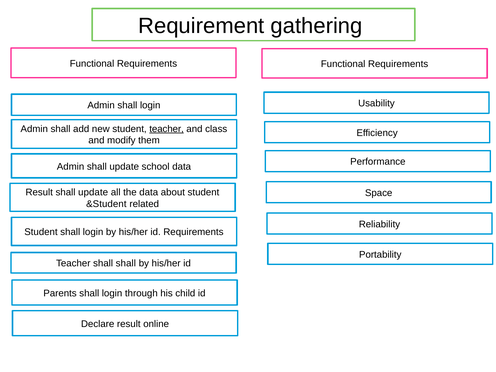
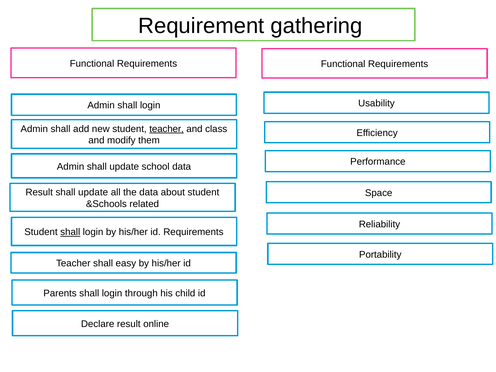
&Student: &Student -> &Schools (106, 204)
shall underline: none -> present (70, 232)
shall shall: shall -> easy (126, 263)
